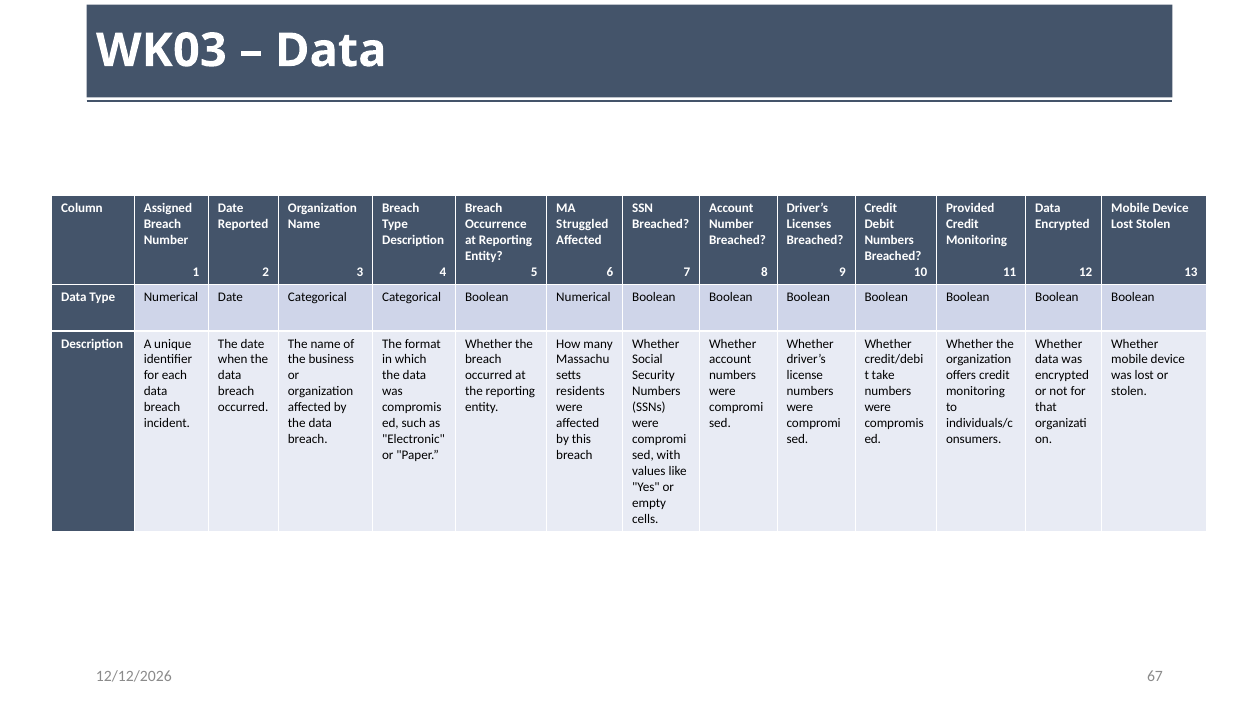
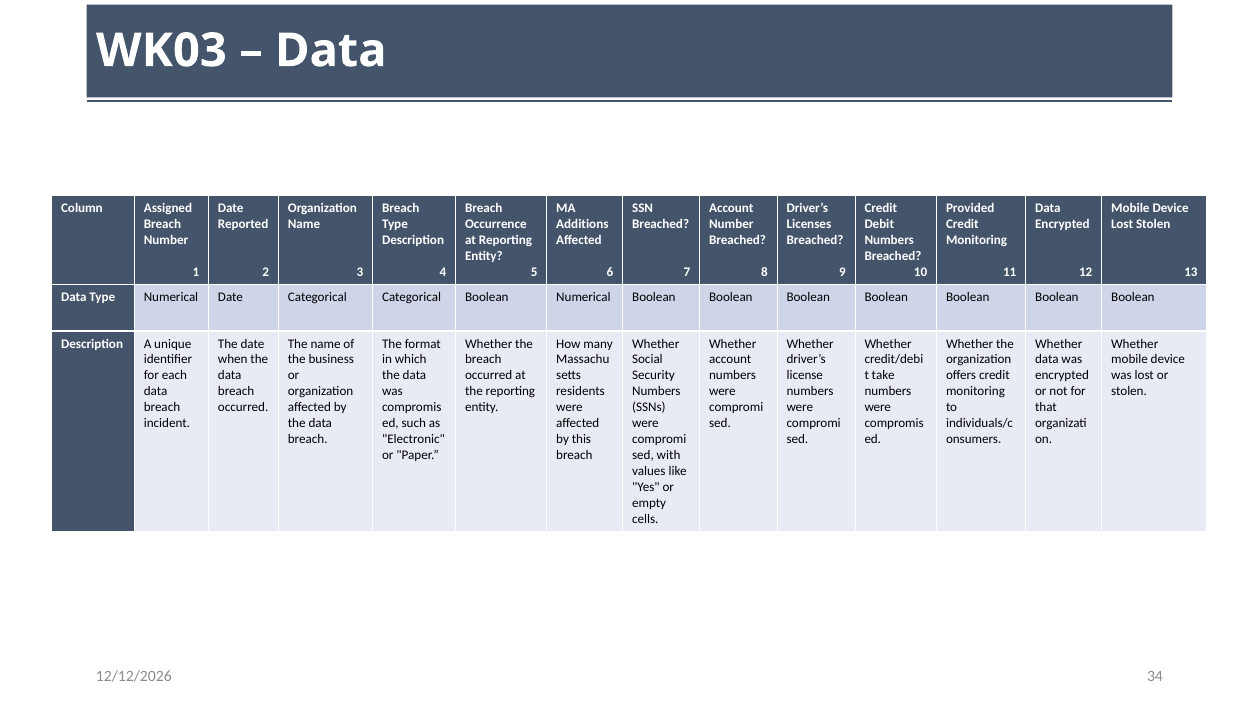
Struggled: Struggled -> Additions (582, 224)
67: 67 -> 34 (1155, 676)
